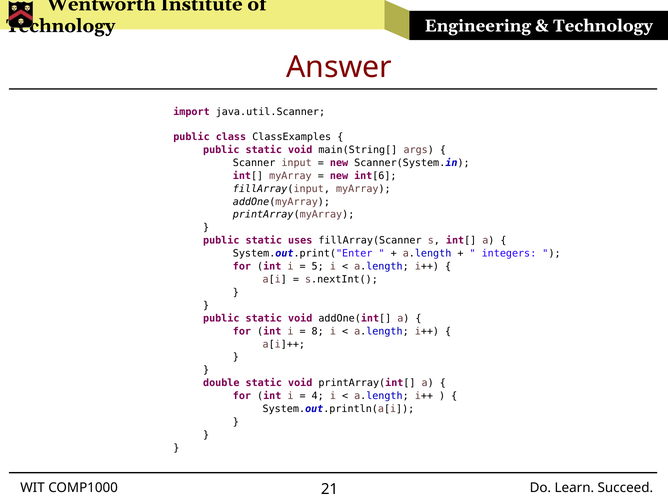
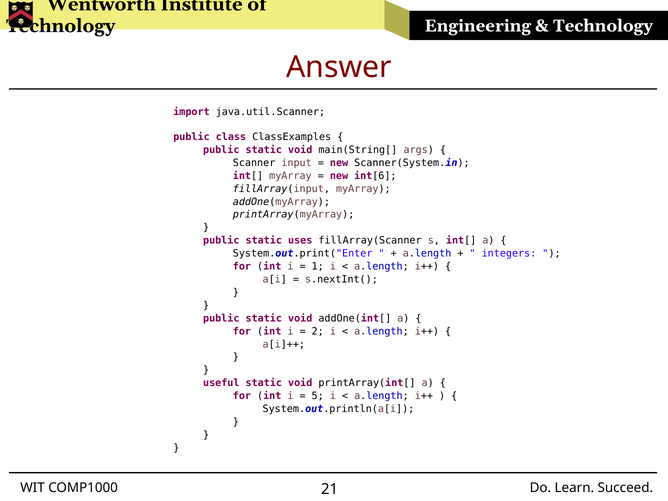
5: 5 -> 1 (318, 266)
8: 8 -> 2 (318, 331)
double: double -> useful (221, 383)
4: 4 -> 5 (318, 396)
